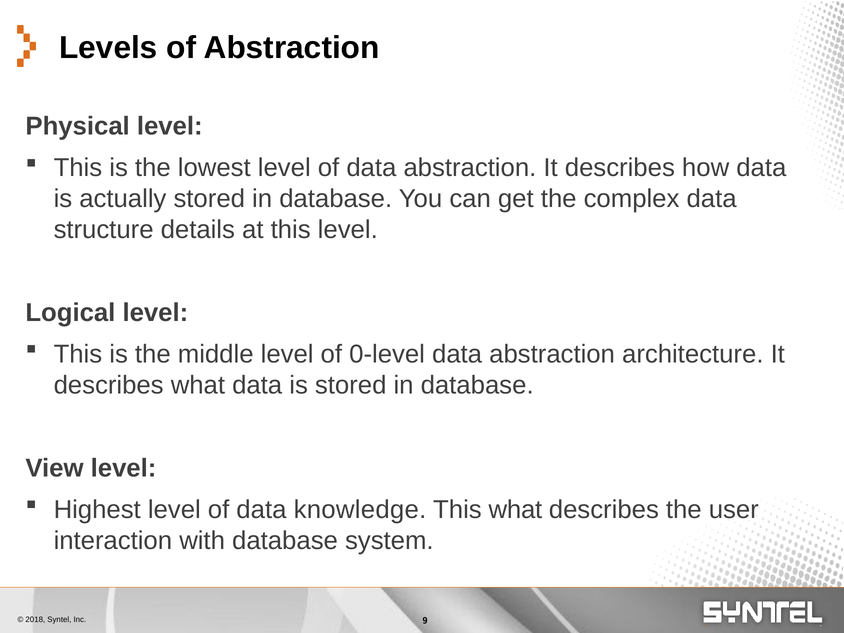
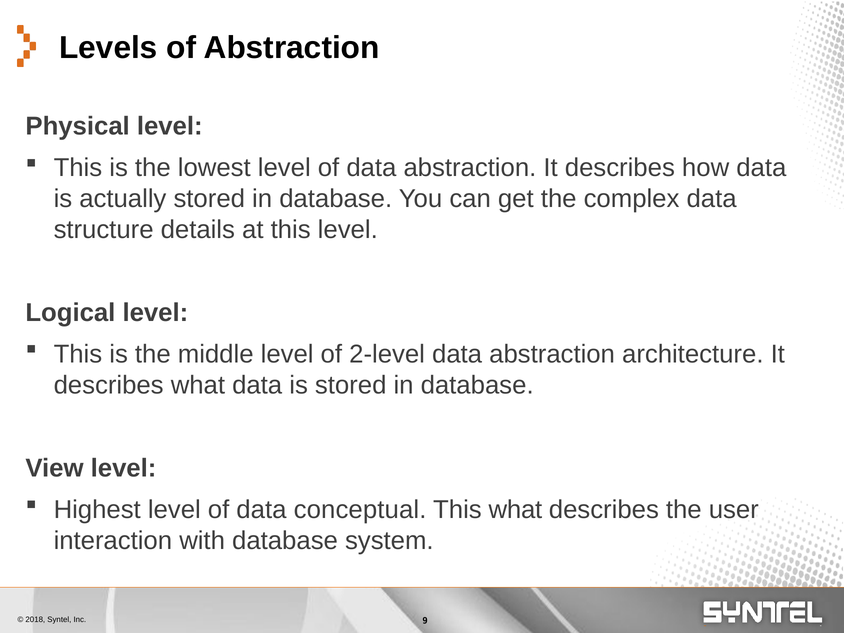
0-level: 0-level -> 2-level (387, 354)
knowledge: knowledge -> conceptual (360, 510)
